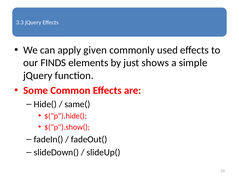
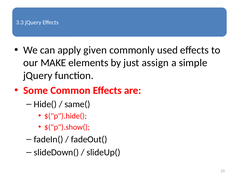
FINDS: FINDS -> MAKE (53, 63)
shows: shows -> assign (155, 63)
